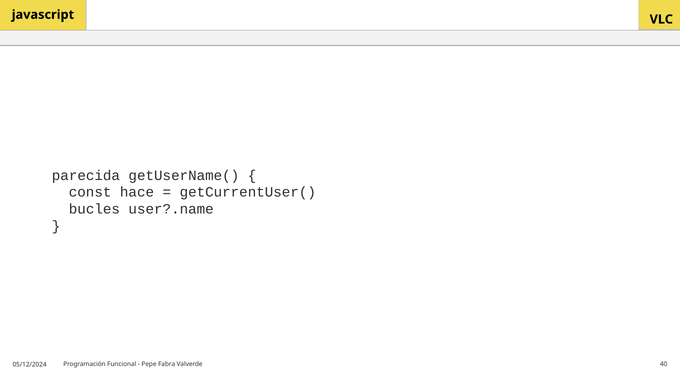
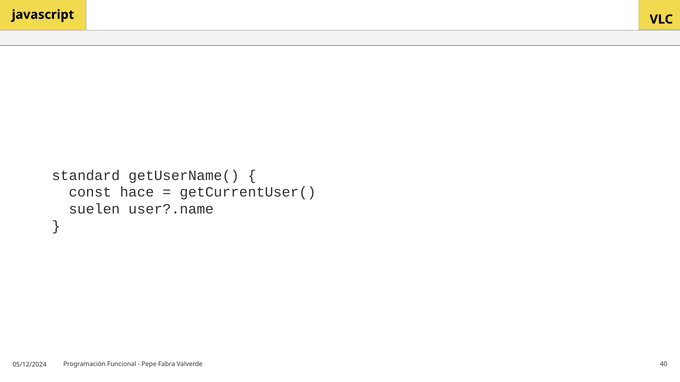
parecida: parecida -> standard (86, 176)
bucles: bucles -> suelen (94, 210)
